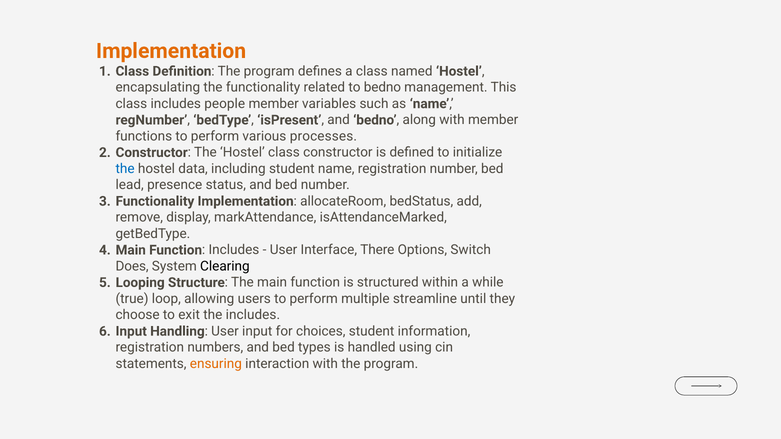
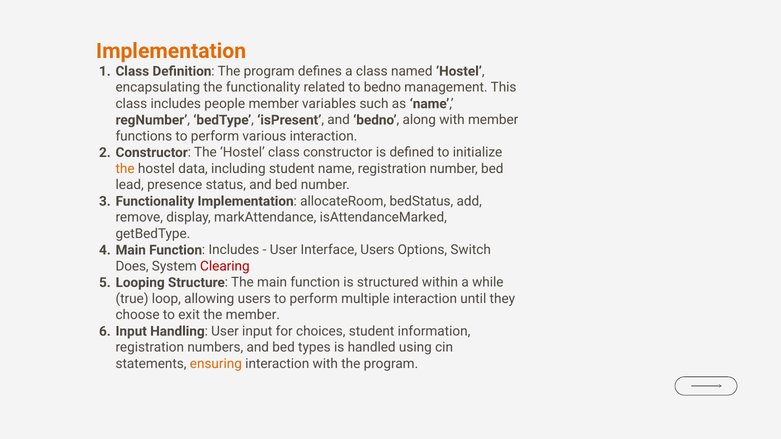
various processes: processes -> interaction (323, 136)
the colour: blue -> orange (125, 169)
Interface There: There -> Users (377, 250)
Clearing colour: black -> red (225, 266)
multiple streamline: streamline -> interaction (425, 299)
the includes: includes -> member (253, 315)
